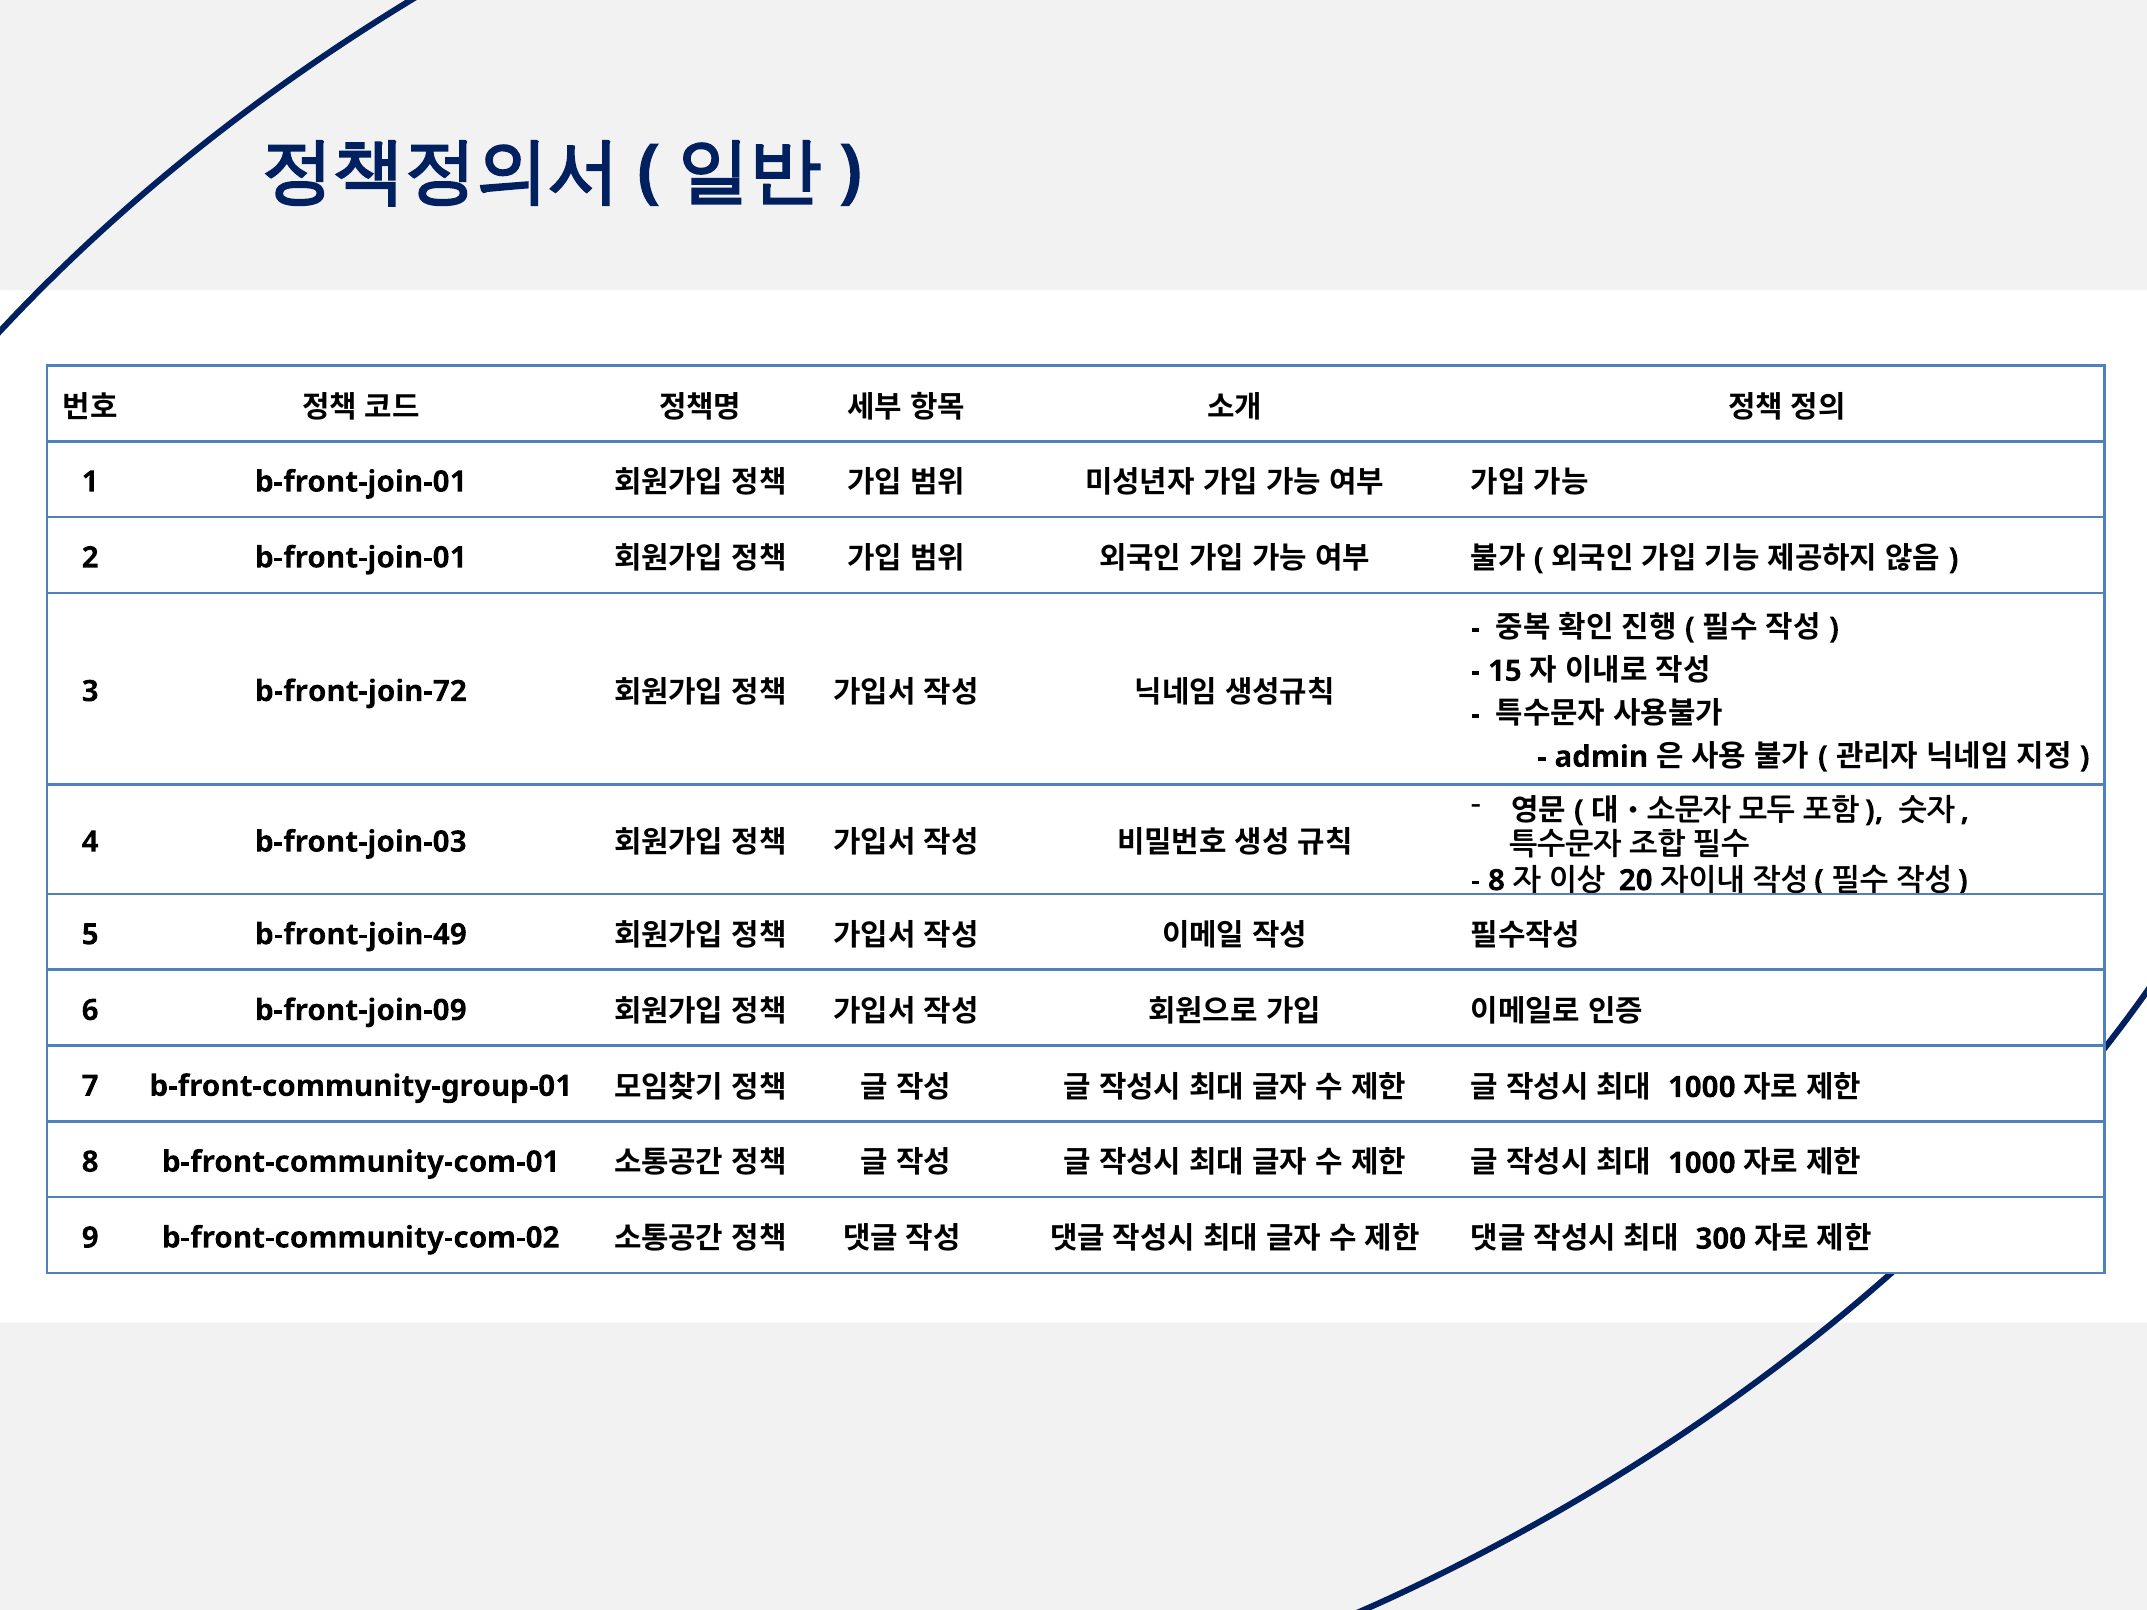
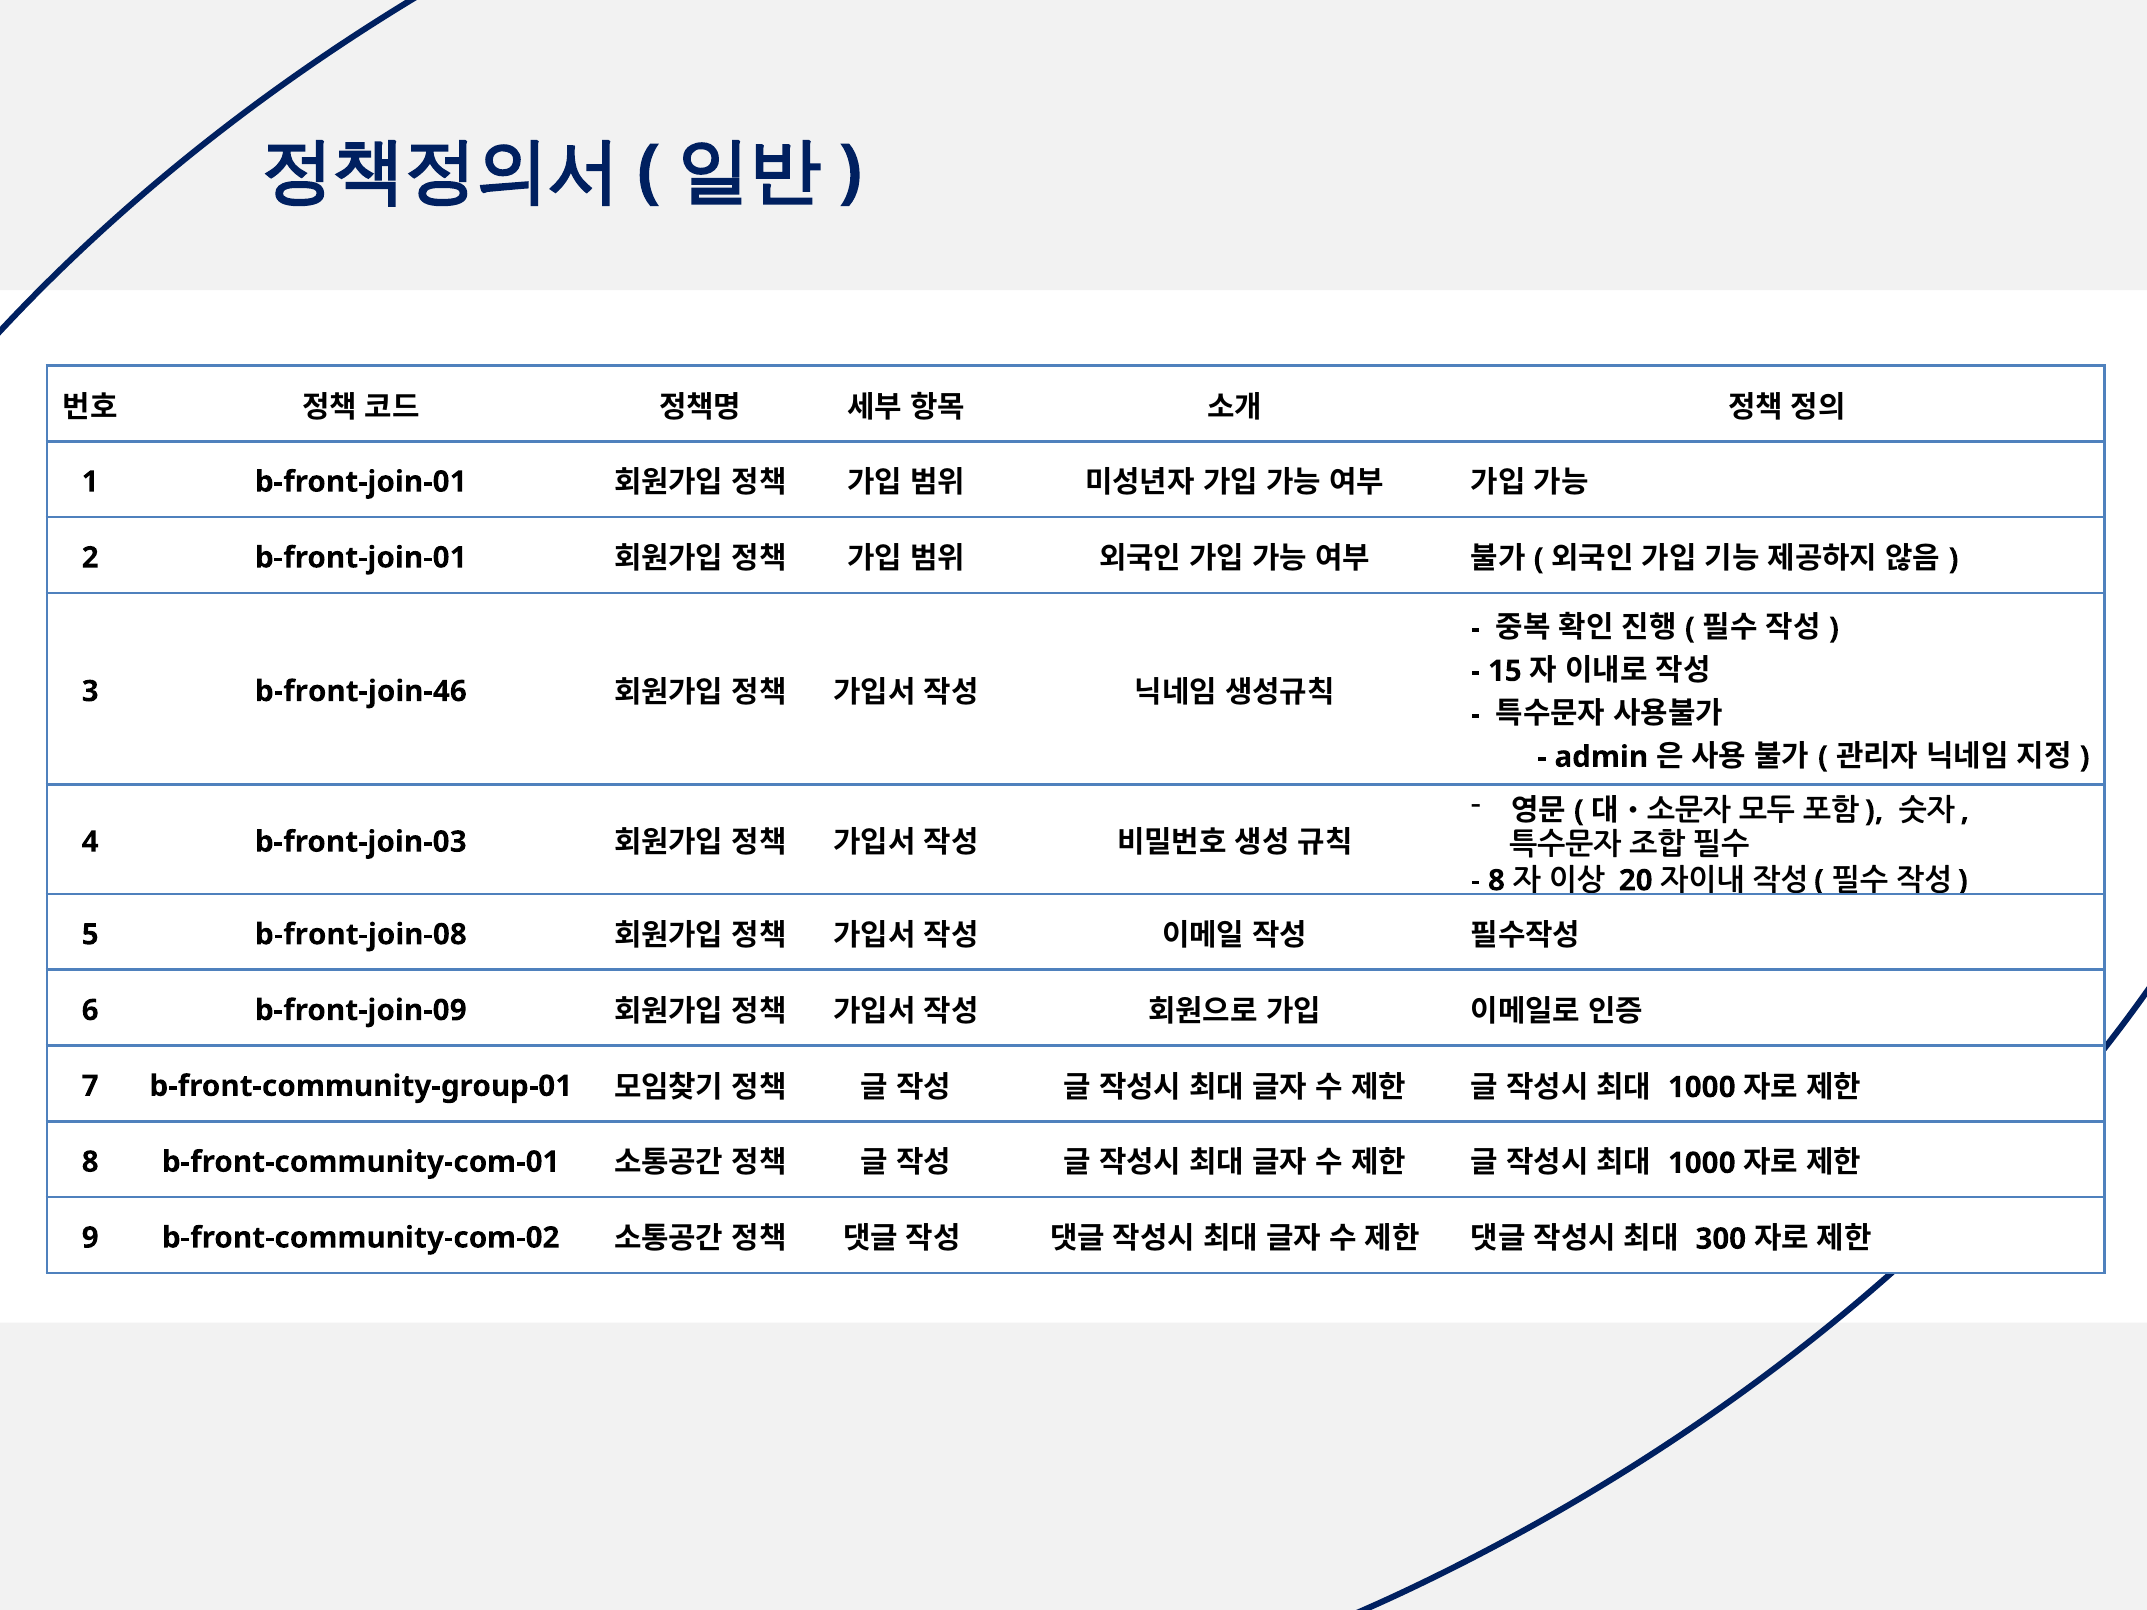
b-front-join-72: b-front-join-72 -> b-front-join-46 (361, 691)
b-front-join-49: b-front-join-49 -> b-front-join-08 (361, 935)
